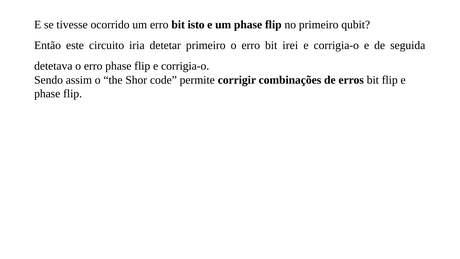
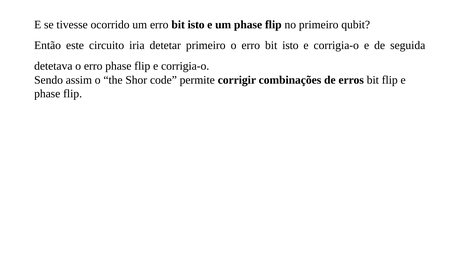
o erro bit irei: irei -> isto (290, 45)
